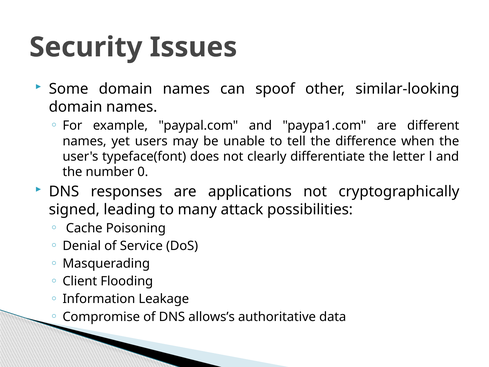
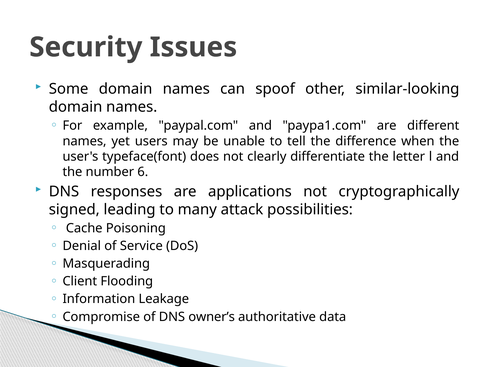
0: 0 -> 6 (143, 172)
allows’s: allows’s -> owner’s (212, 317)
